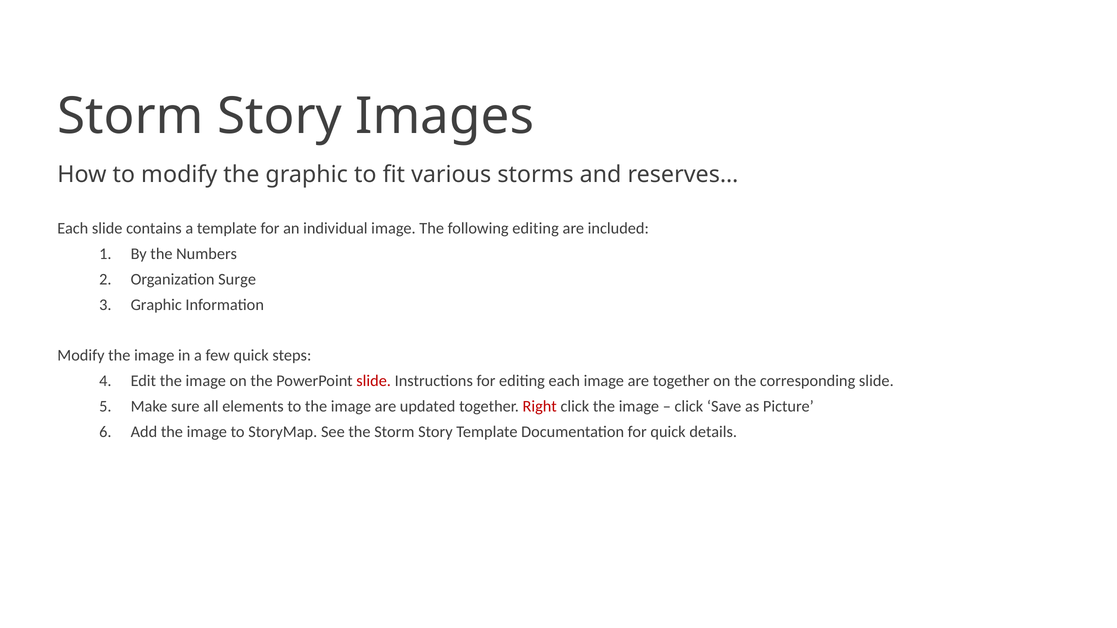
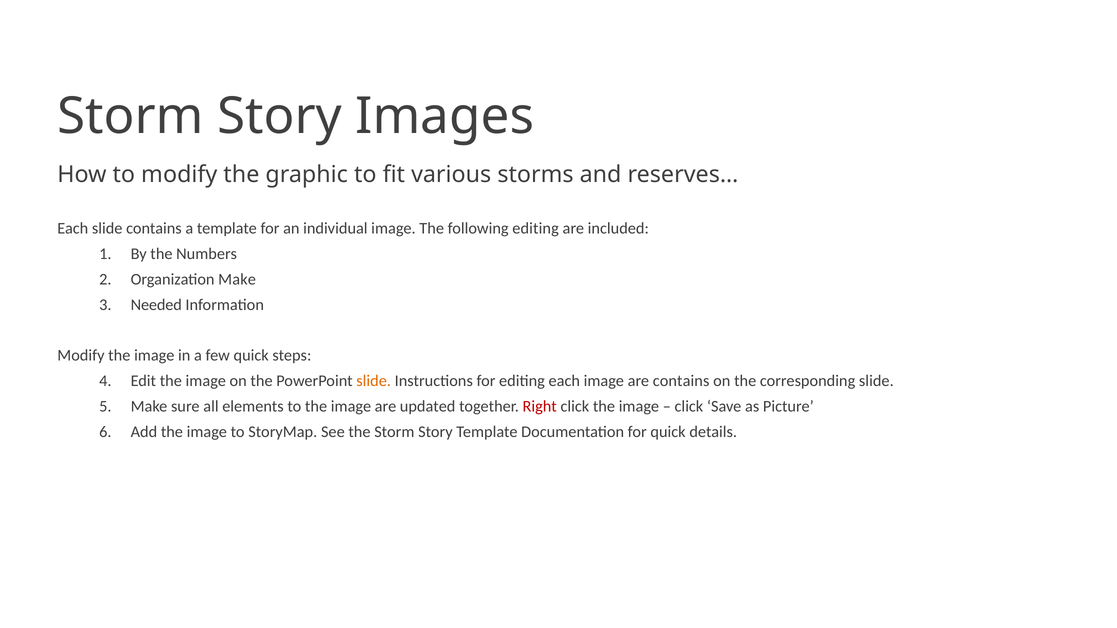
Organization Surge: Surge -> Make (237, 279)
Graphic: Graphic -> Needed (156, 305)
slide colour: red -> orange (374, 381)
are together: together -> contains (681, 381)
